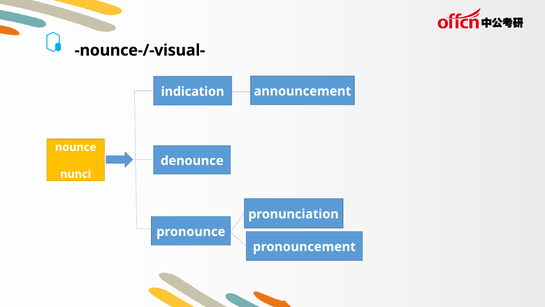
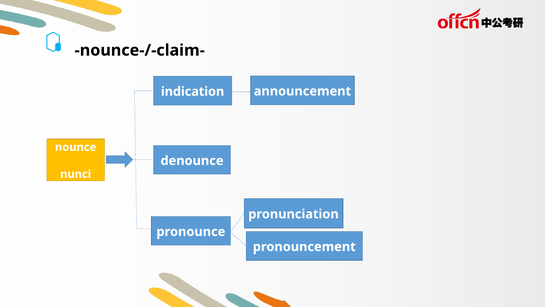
nounce-/-visual-: nounce-/-visual- -> nounce-/-claim- (140, 50)
